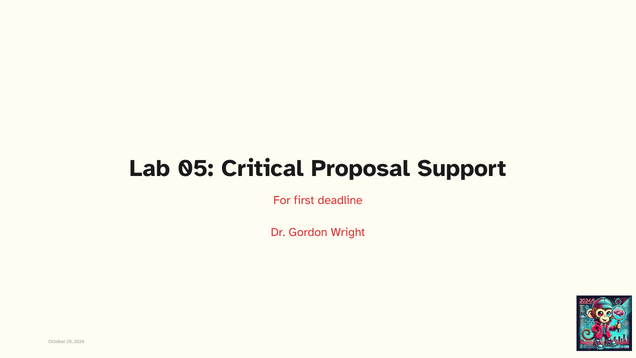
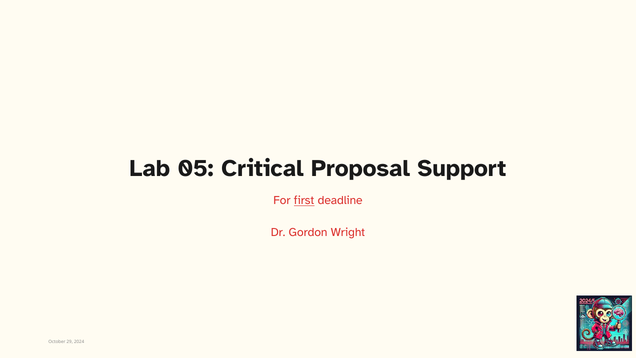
first underline: none -> present (304, 200)
